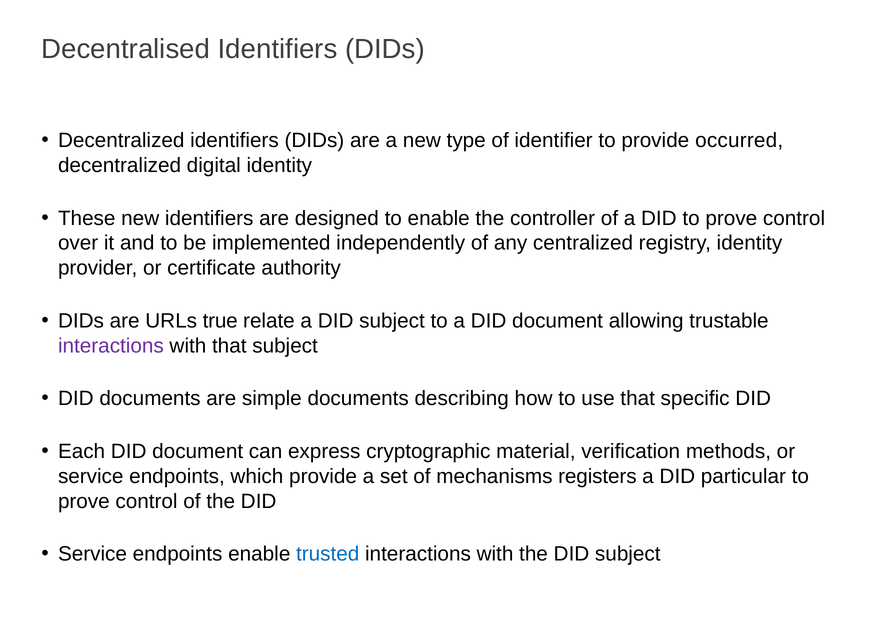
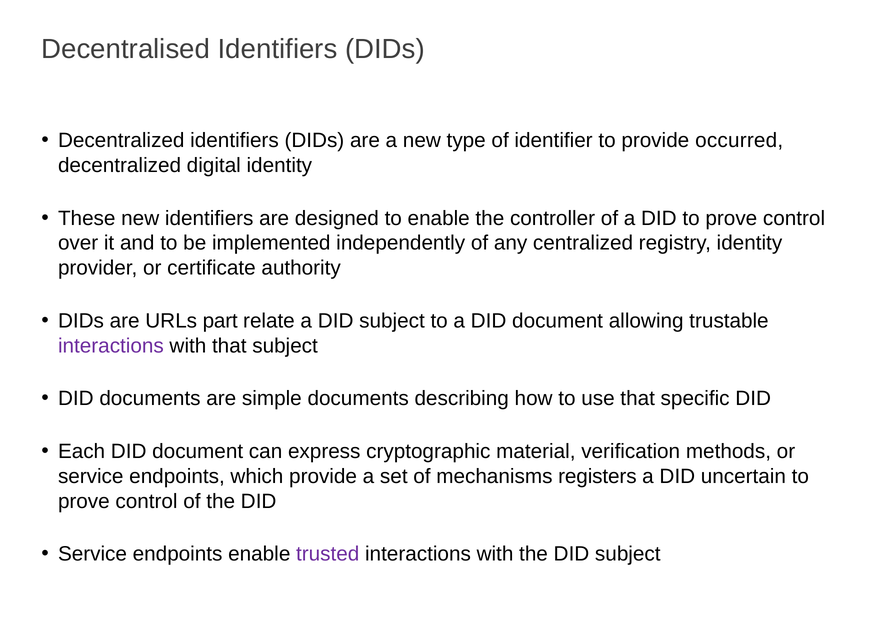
true: true -> part (220, 321)
particular: particular -> uncertain (743, 477)
trusted colour: blue -> purple (328, 555)
